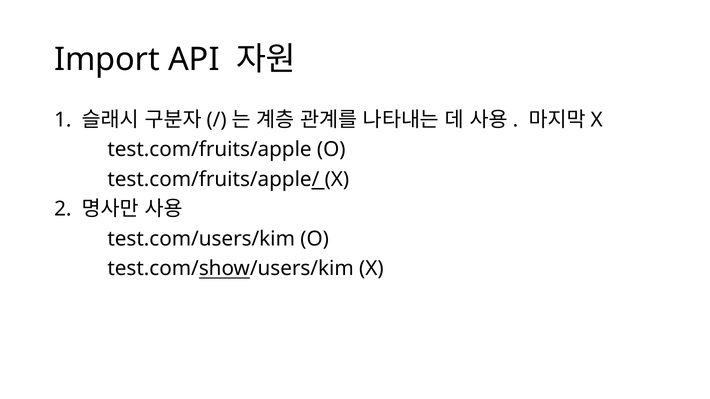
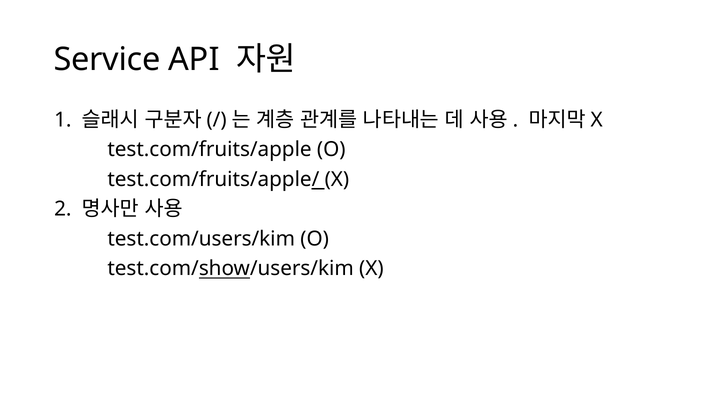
Import: Import -> Service (107, 60)
